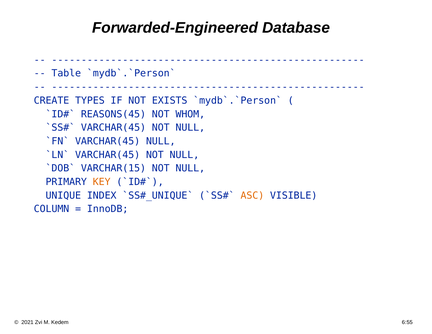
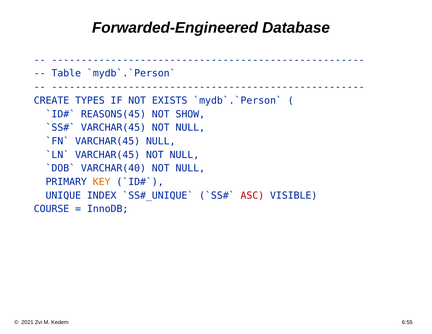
WHOM: WHOM -> SHOW (190, 114)
VARCHAR(15: VARCHAR(15 -> VARCHAR(40 (113, 168)
ASC colour: orange -> red (252, 195)
COLUMN: COLUMN -> COURSE (52, 209)
